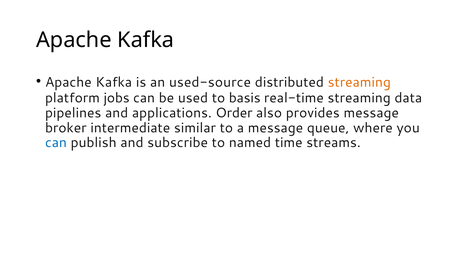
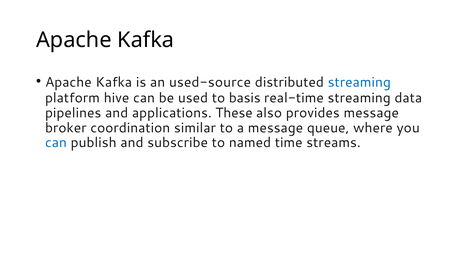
streaming colour: orange -> blue (359, 82)
jobs: jobs -> hive (117, 98)
Order: Order -> These (234, 113)
intermediate: intermediate -> coordination (130, 128)
